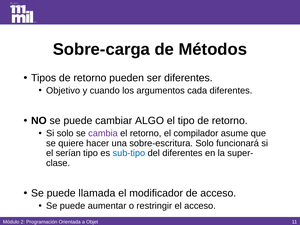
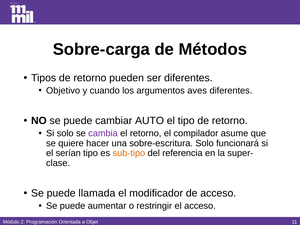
cada: cada -> aves (197, 91)
ALGO: ALGO -> AUTO (150, 121)
sub-tipo colour: blue -> orange (129, 153)
del diferentes: diferentes -> referencia (182, 153)
